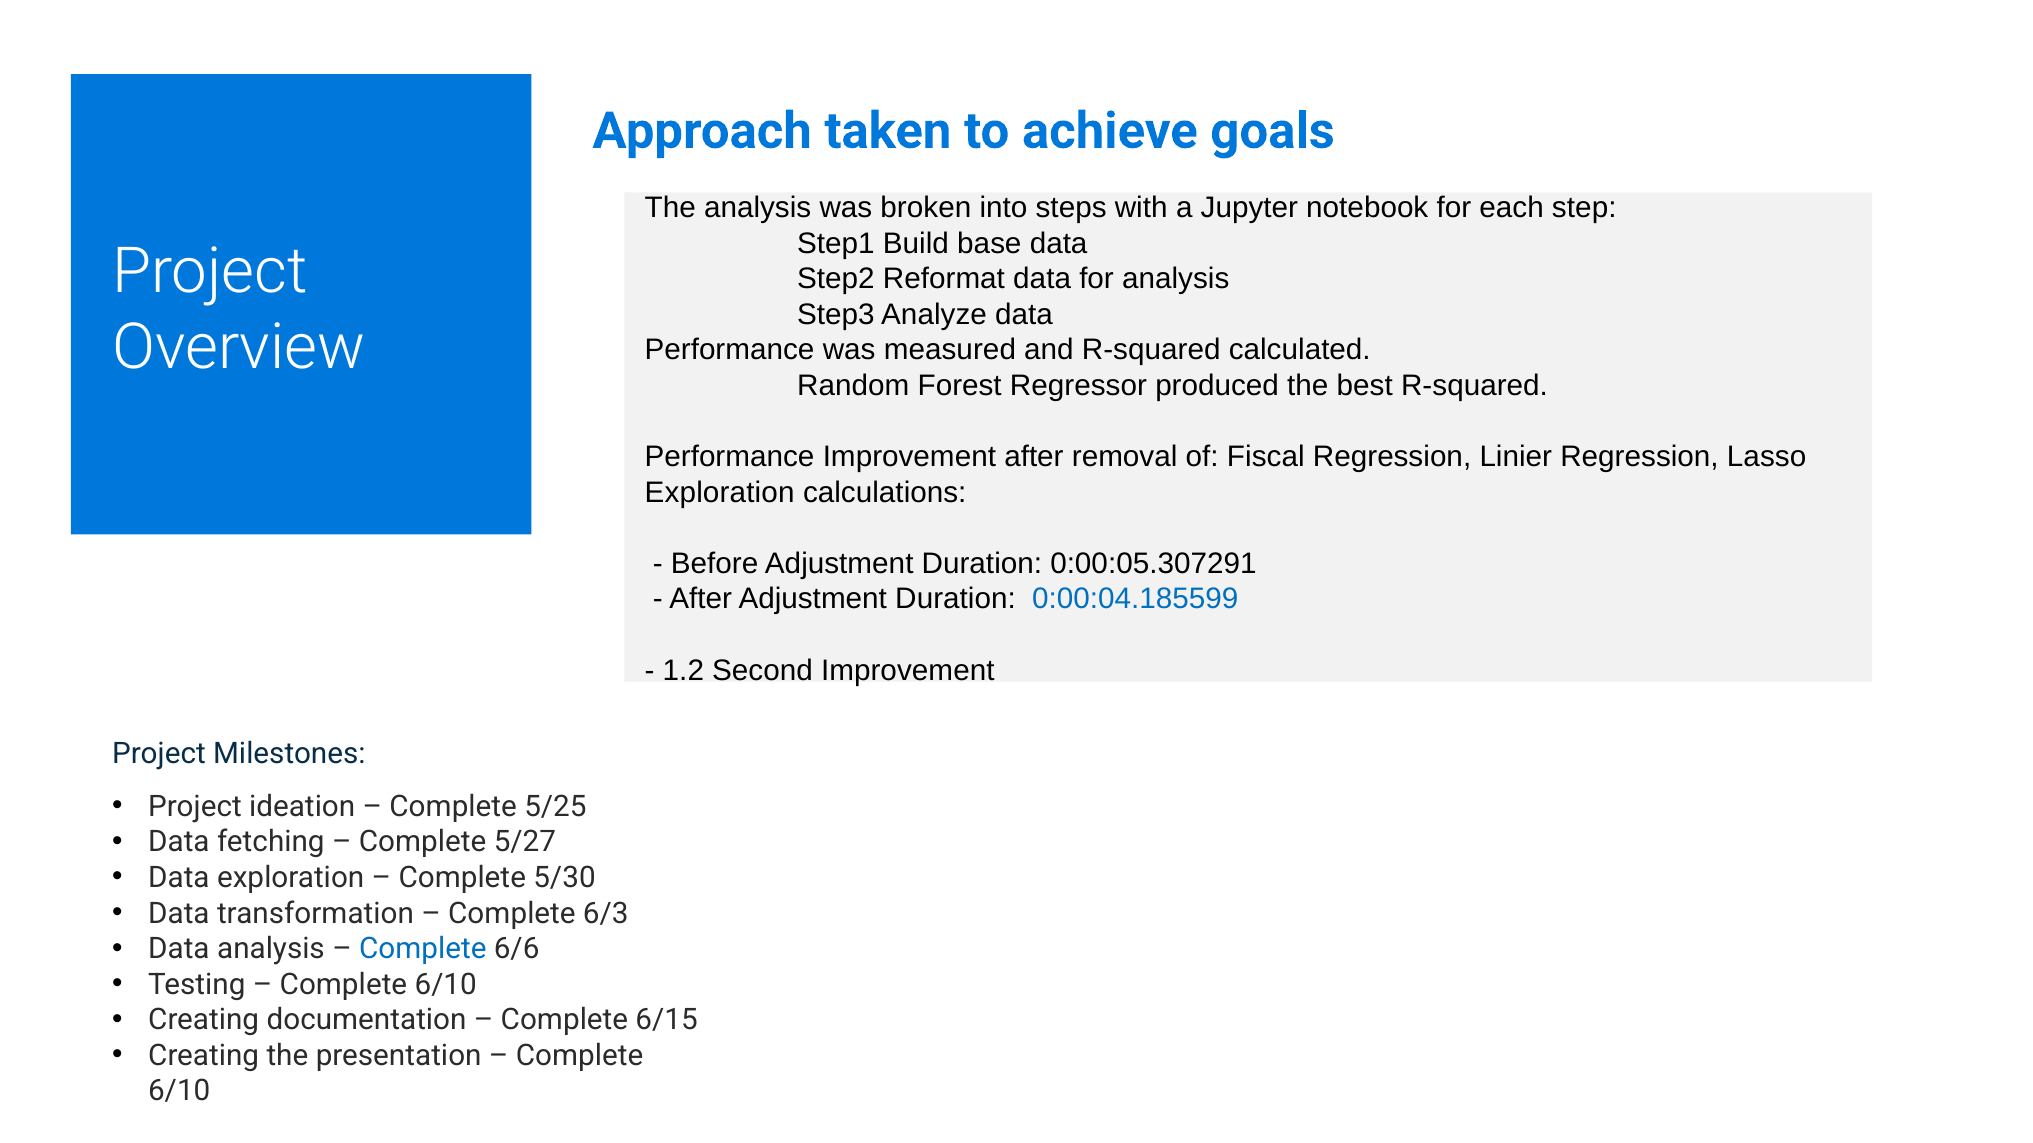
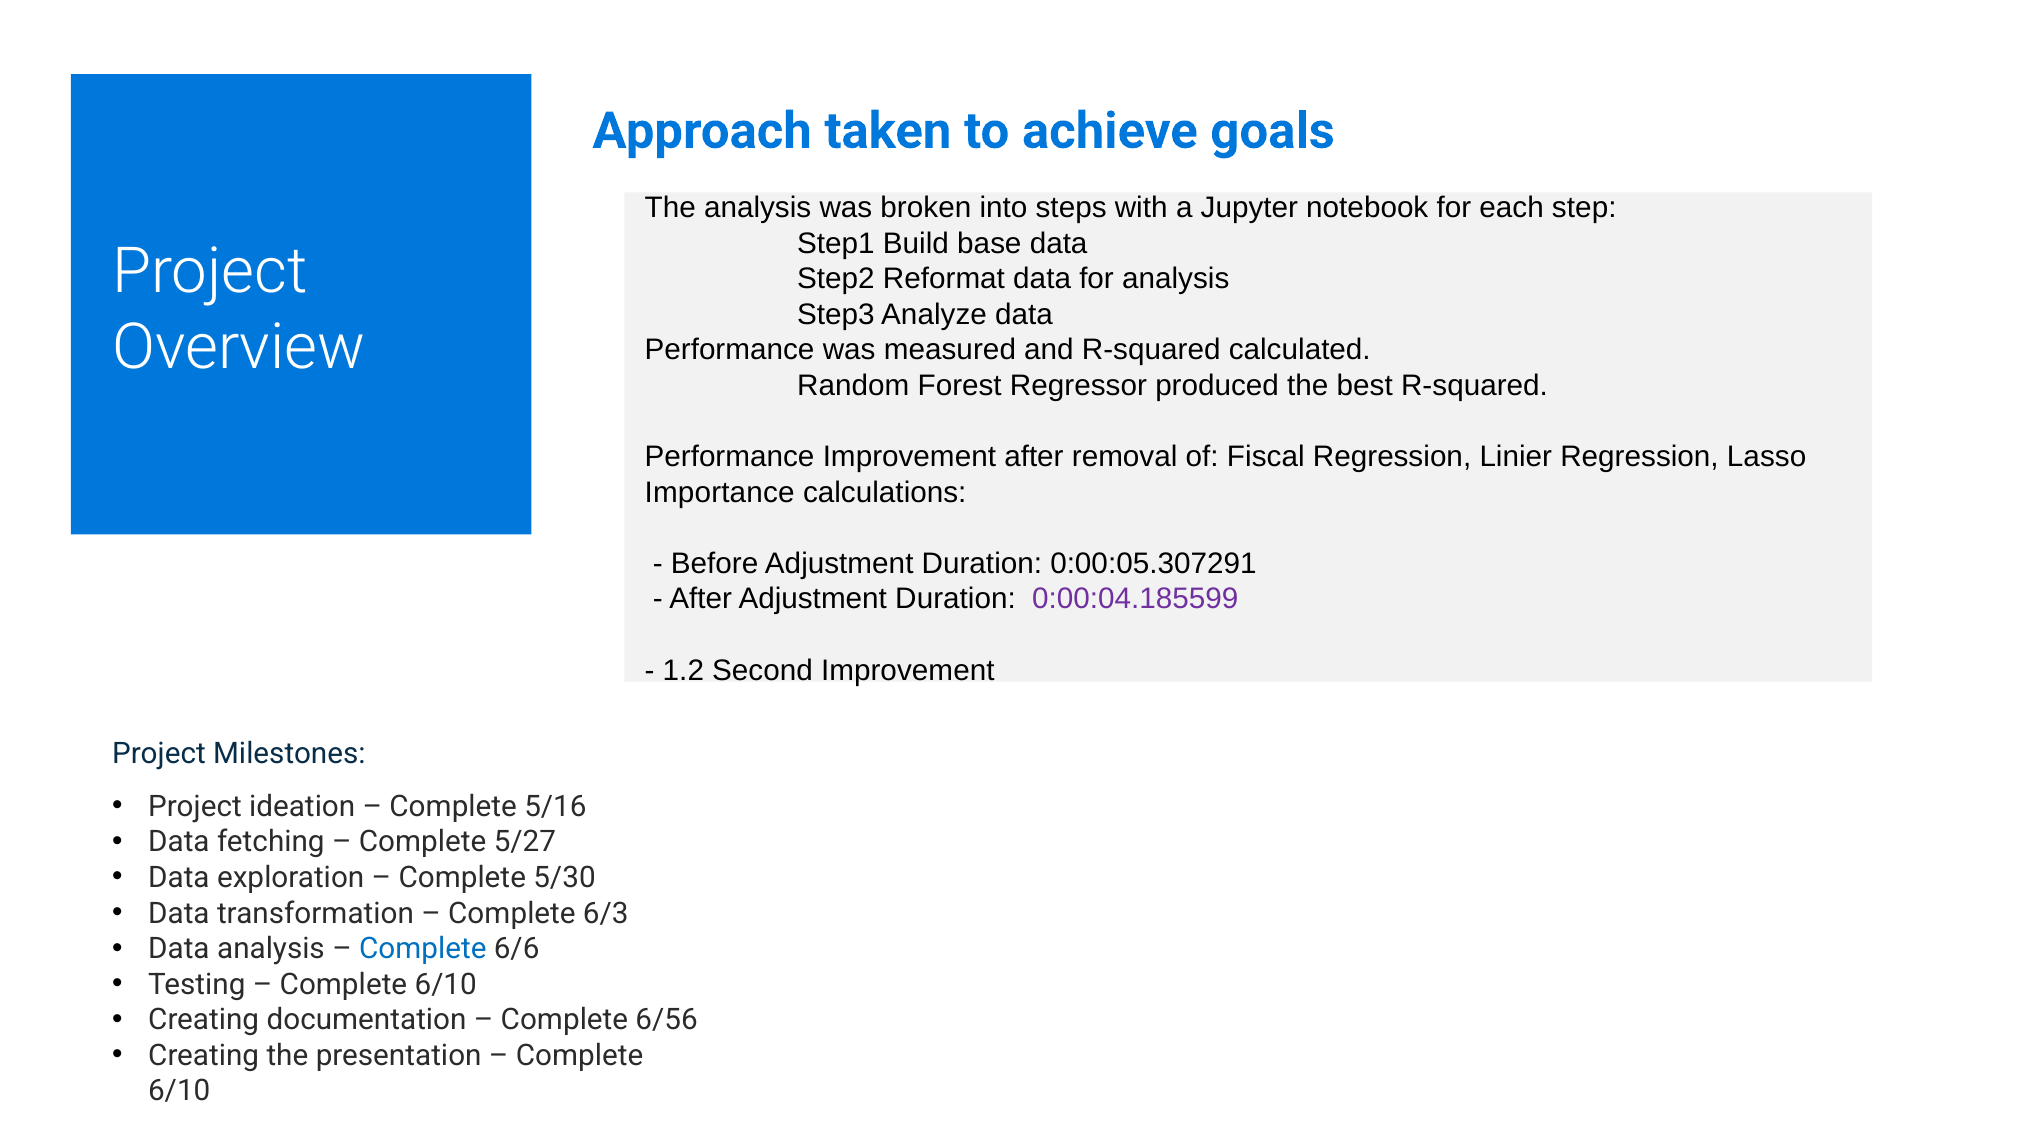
Exploration: Exploration -> Importance (720, 493)
0:00:04.185599 colour: blue -> purple (1135, 599)
5/25: 5/25 -> 5/16 (555, 807)
6/15: 6/15 -> 6/56 (667, 1020)
